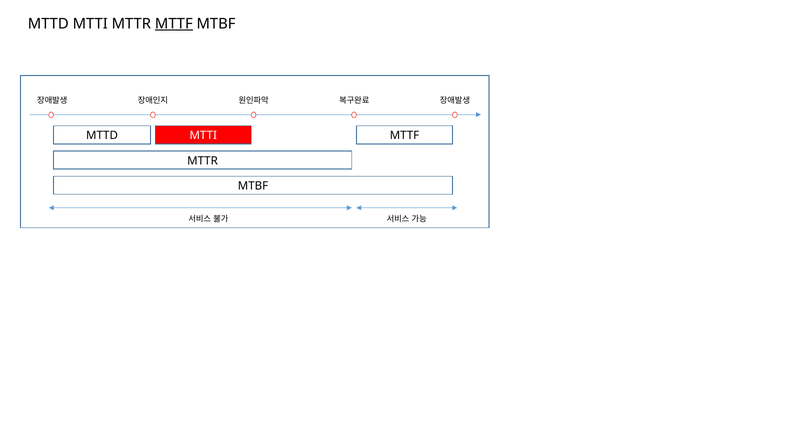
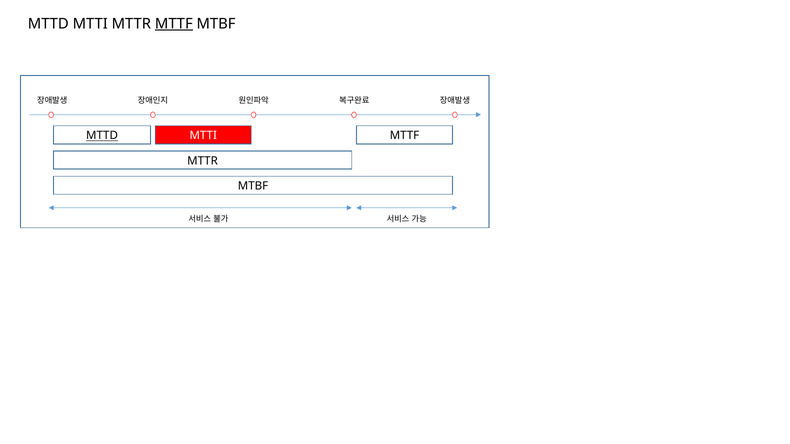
MTTD underline: none -> present (102, 136)
